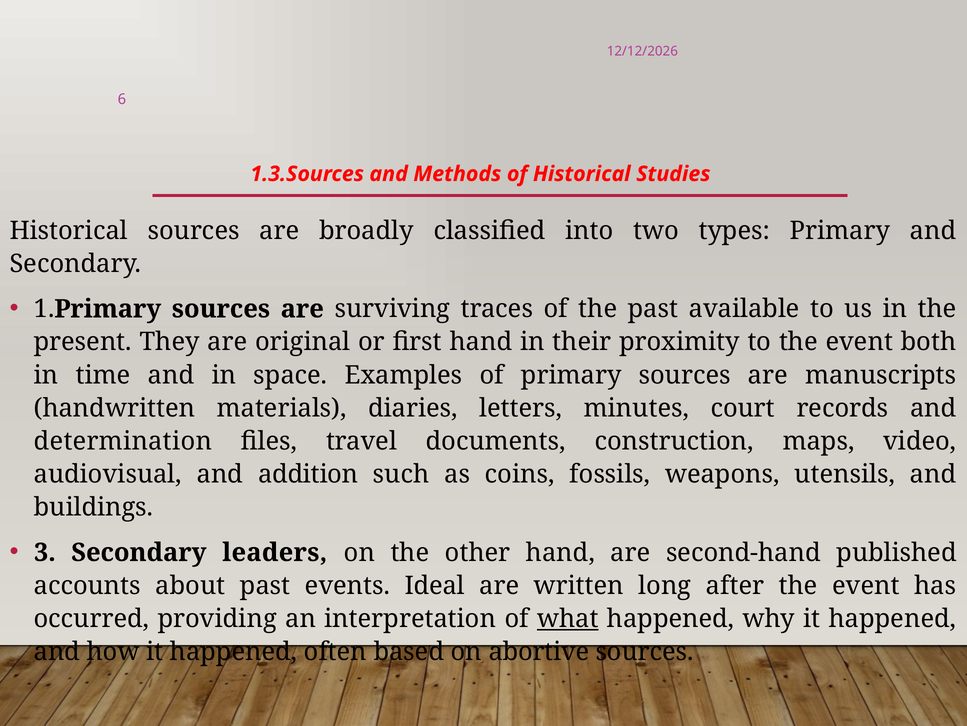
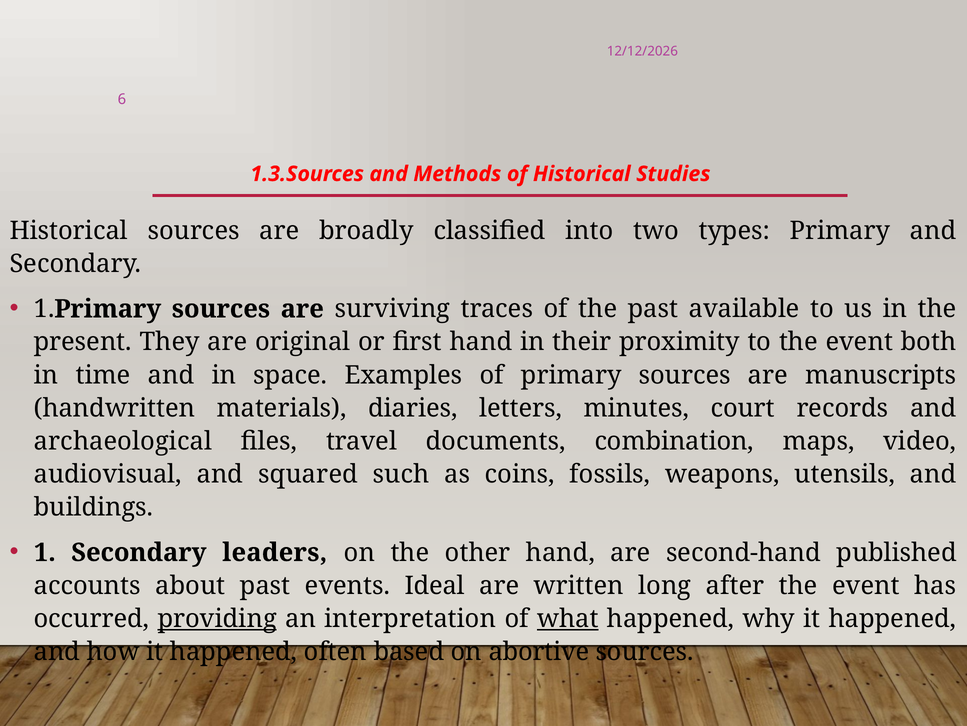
determination: determination -> archaeological (123, 441)
construction: construction -> combination (674, 441)
addition: addition -> squared (308, 474)
3: 3 -> 1 (45, 552)
providing underline: none -> present (217, 618)
